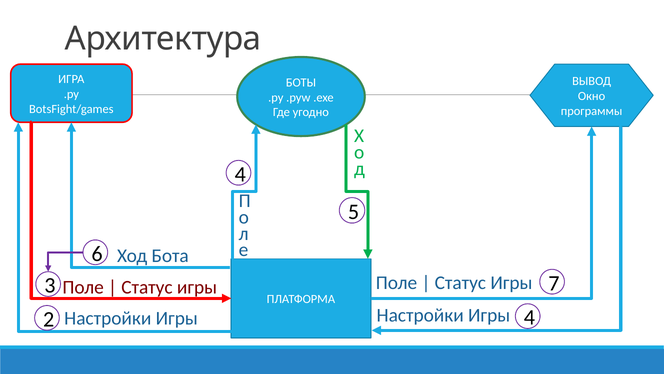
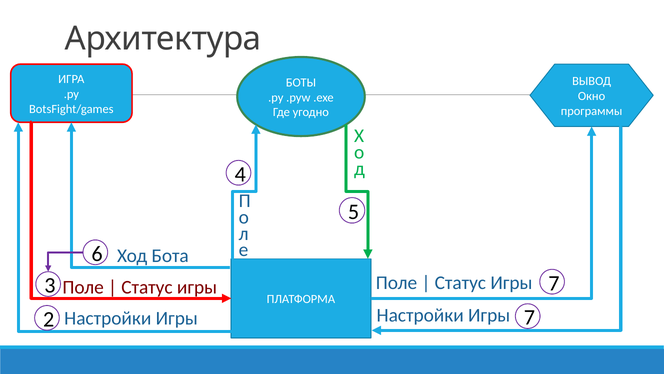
Игры 4: 4 -> 7 (529, 317)
